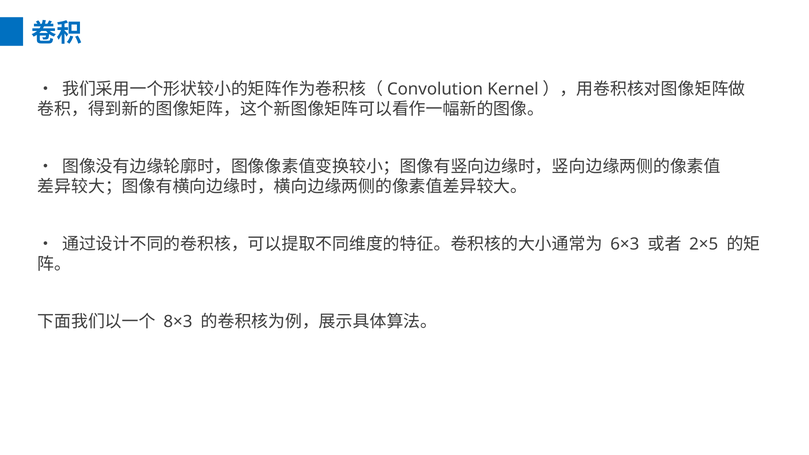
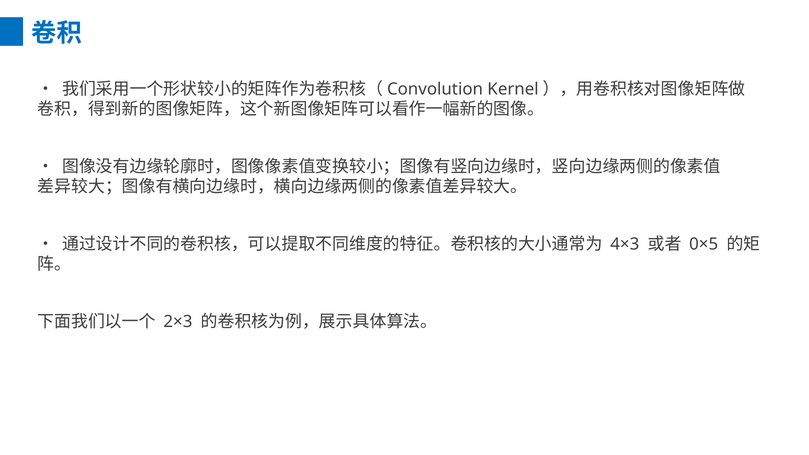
6×3: 6×3 -> 4×3 (625, 244)
2×5: 2×5 -> 0×5 (704, 244)
8×3: 8×3 -> 2×3 (178, 322)
